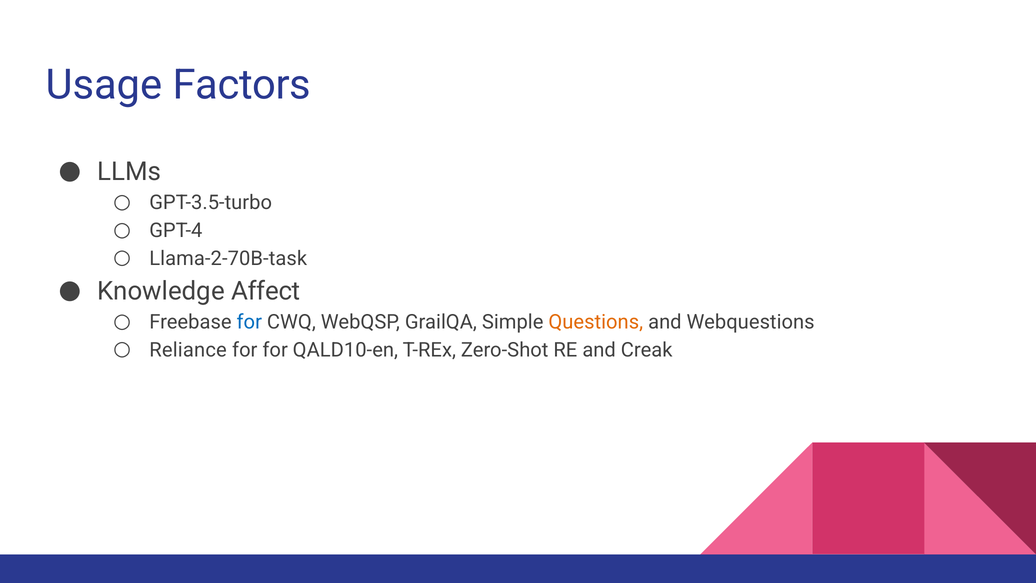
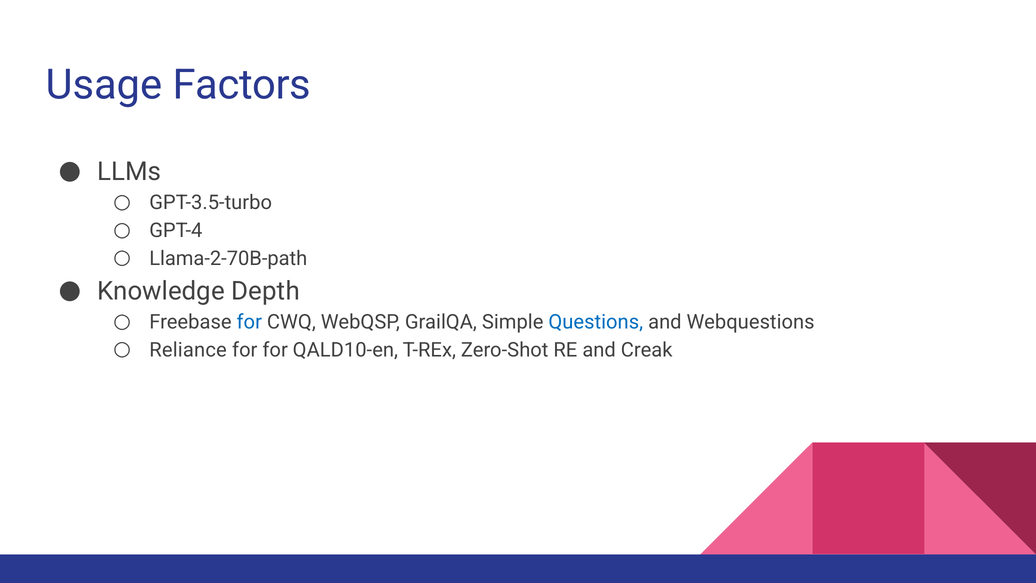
Llama-2-70B-task: Llama-2-70B-task -> Llama-2-70B-path (228, 258)
Affect: Affect -> Depth (266, 291)
Questions colour: orange -> blue (596, 322)
